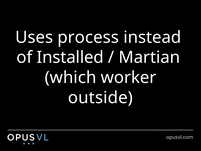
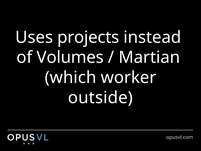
process: process -> projects (88, 37)
Installed: Installed -> Volumes (70, 57)
